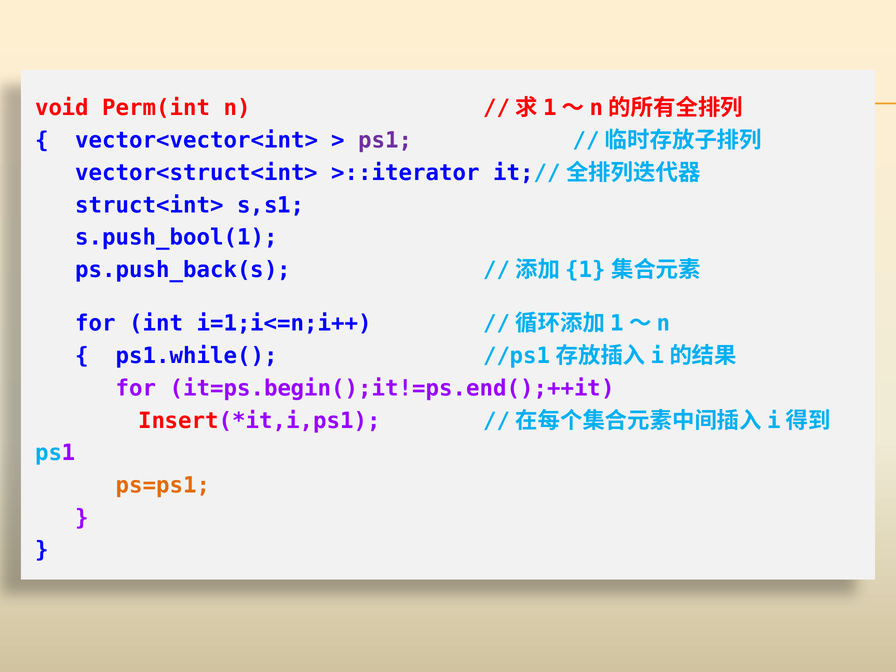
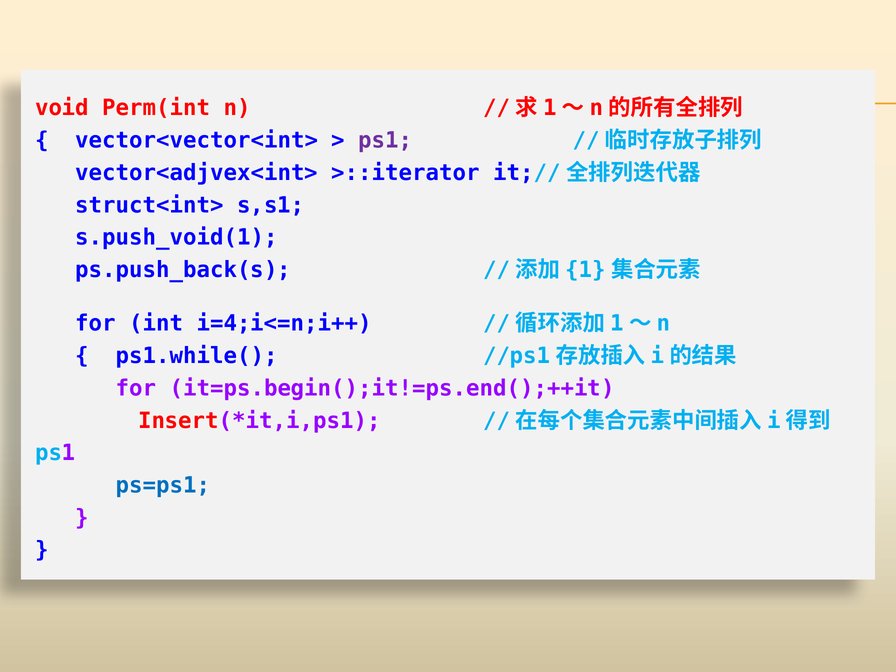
vector<struct<int>: vector<struct<int> -> vector<adjvex<int> (197, 173)
s.push_bool(1: s.push_bool(1 -> s.push_void(1 (176, 237)
i=1;i<=n;i++: i=1;i<=n;i++ -> i=4;i<=n;i++ (284, 324)
ps=ps1 colour: orange -> blue (163, 485)
